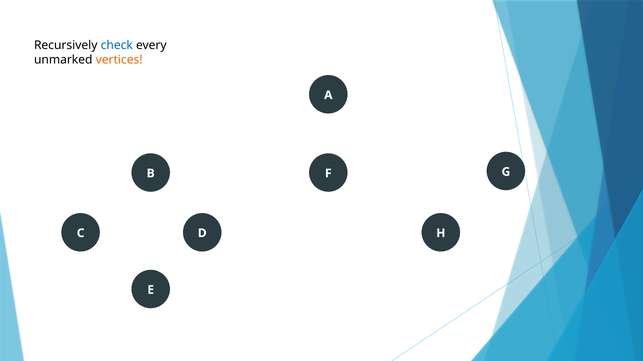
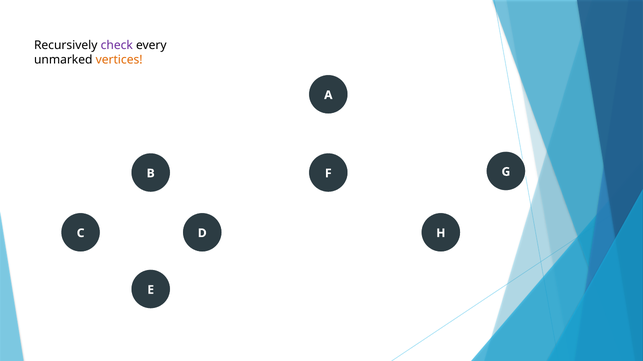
check colour: blue -> purple (117, 45)
